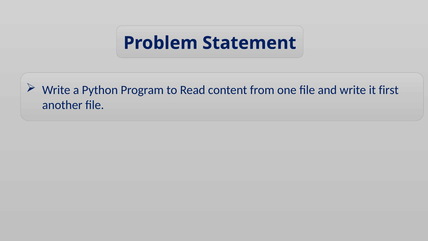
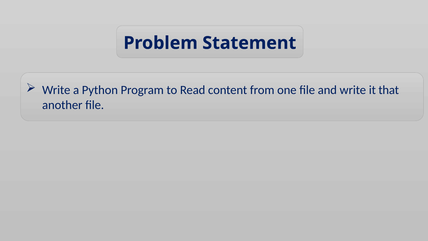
first: first -> that (389, 90)
